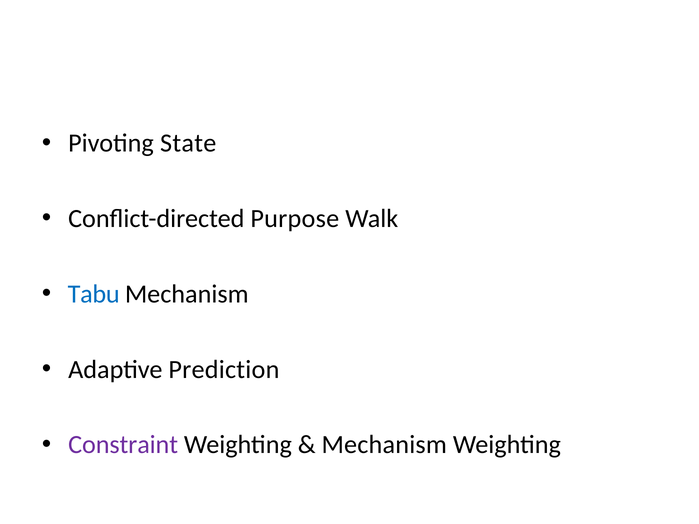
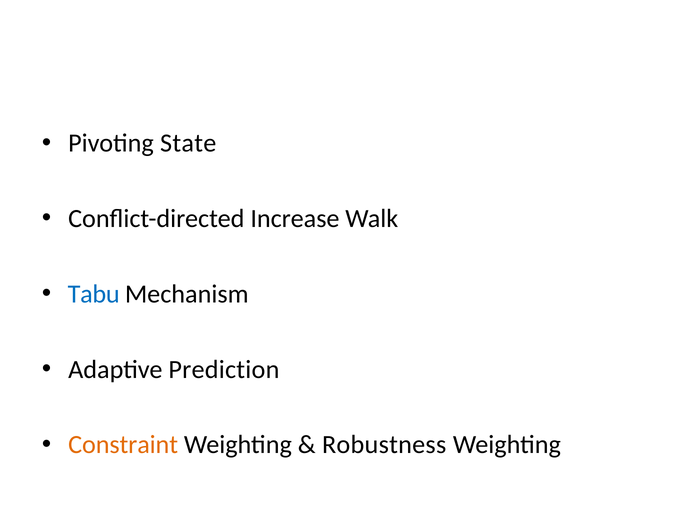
Purpose: Purpose -> Increase (295, 219)
Constraint colour: purple -> orange (123, 445)
Mechanism: Mechanism -> Robustness (384, 445)
